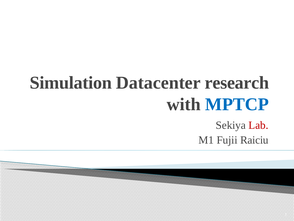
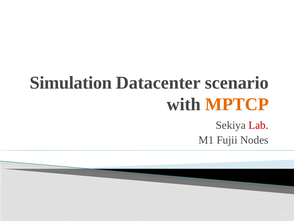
research: research -> scenario (237, 83)
MPTCP colour: blue -> orange (237, 104)
Raiciu: Raiciu -> Nodes (254, 140)
